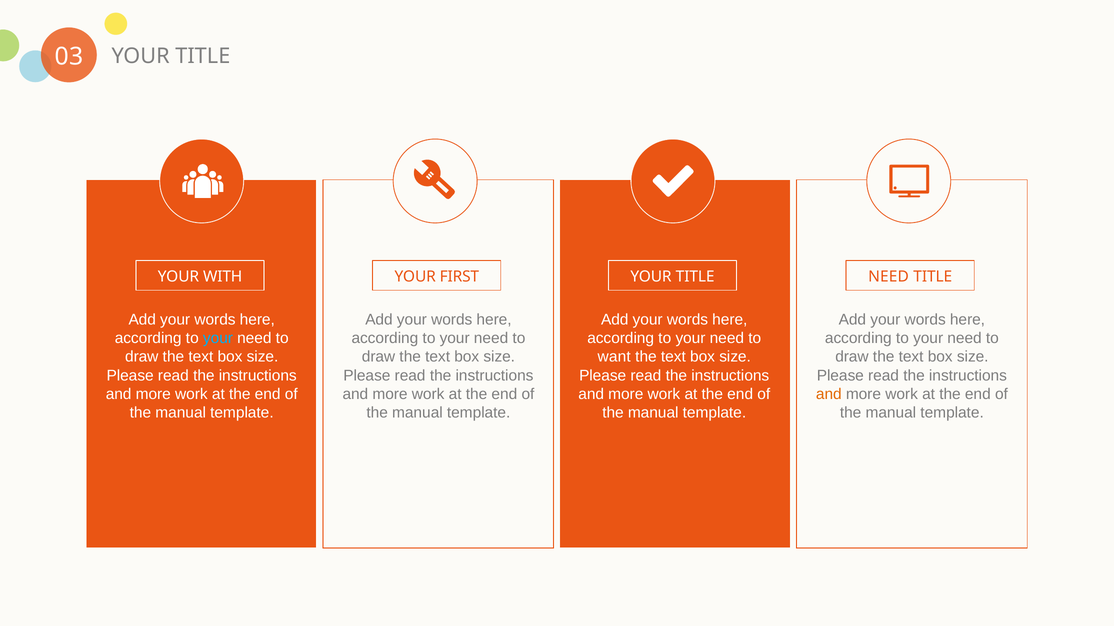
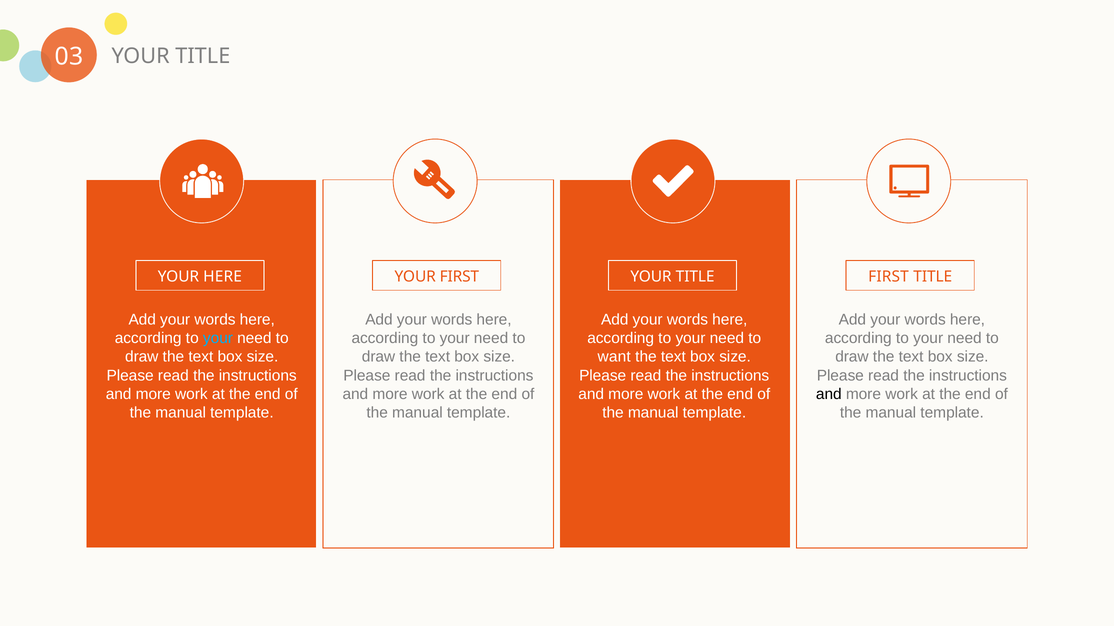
YOUR WITH: WITH -> HERE (223, 277)
NEED: NEED -> FIRST (889, 277)
and colour: orange -> black (829, 394)
